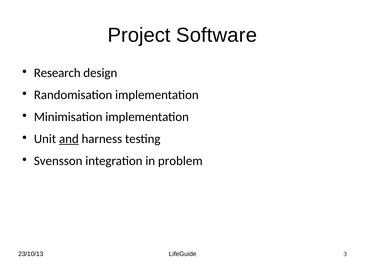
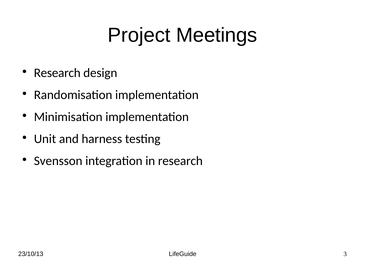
Software: Software -> Meetings (217, 35)
and underline: present -> none (69, 139)
in problem: problem -> research (180, 161)
